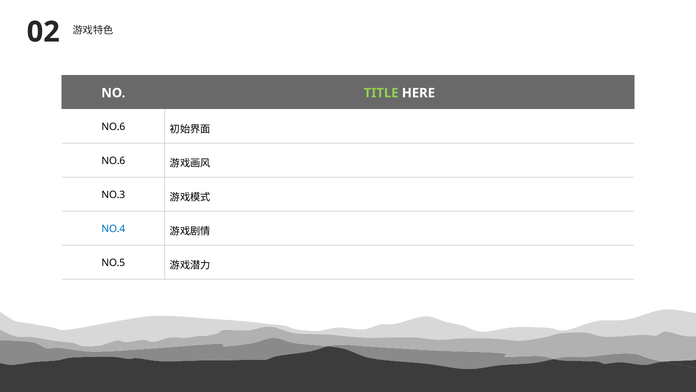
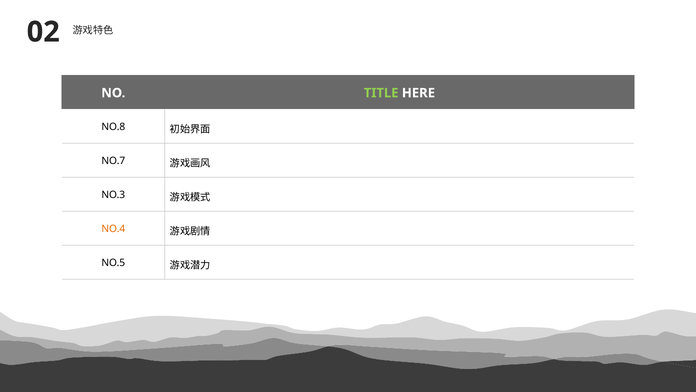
NO.6: NO.6 -> NO.8 (113, 127)
NO.6: NO.6 -> NO.7 (113, 161)
NO.4 colour: blue -> orange (113, 228)
